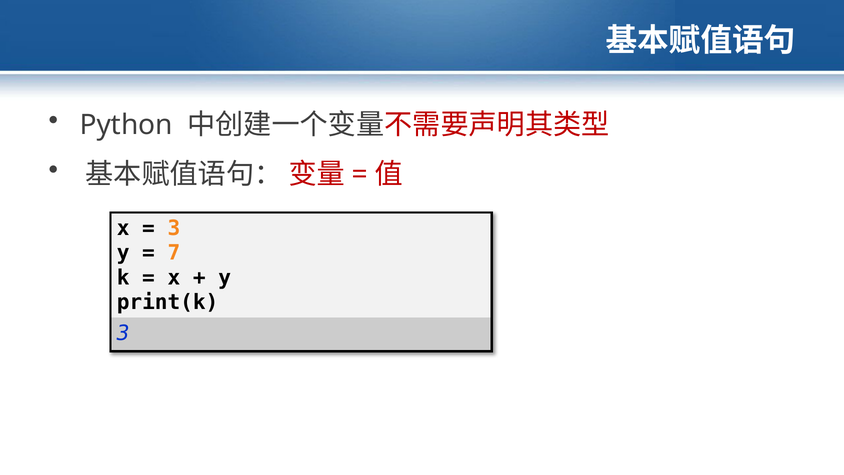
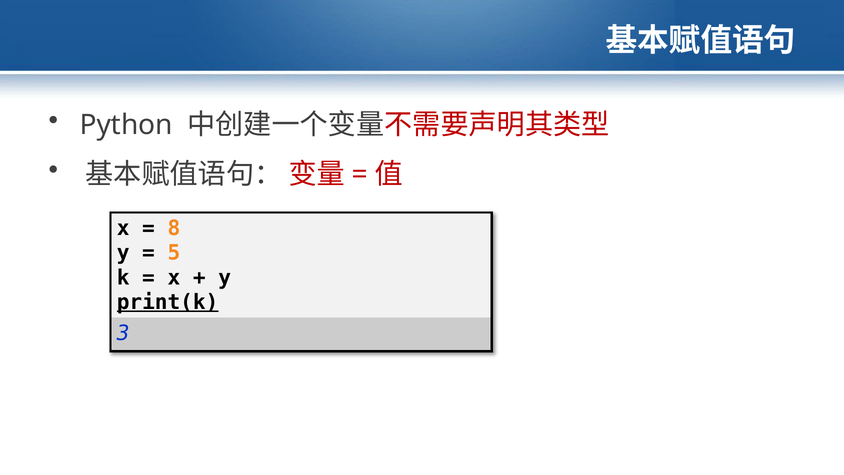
3: 3 -> 8 (174, 228)
7: 7 -> 5 (174, 253)
print(k underline: none -> present (168, 302)
